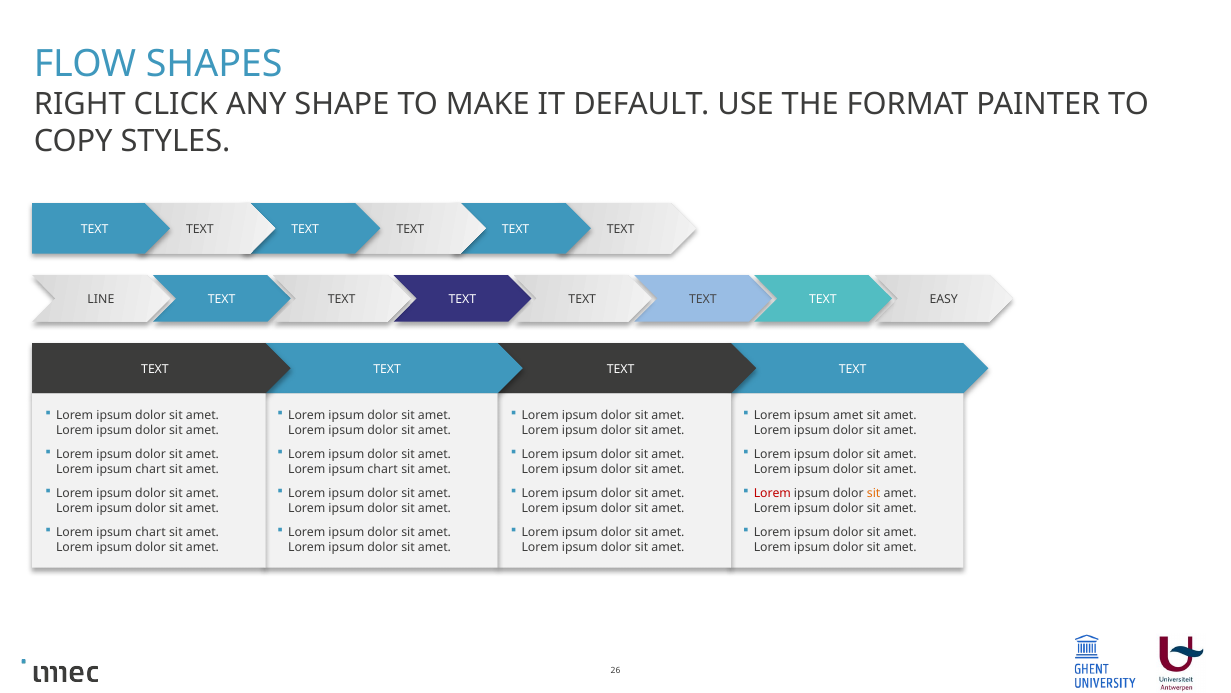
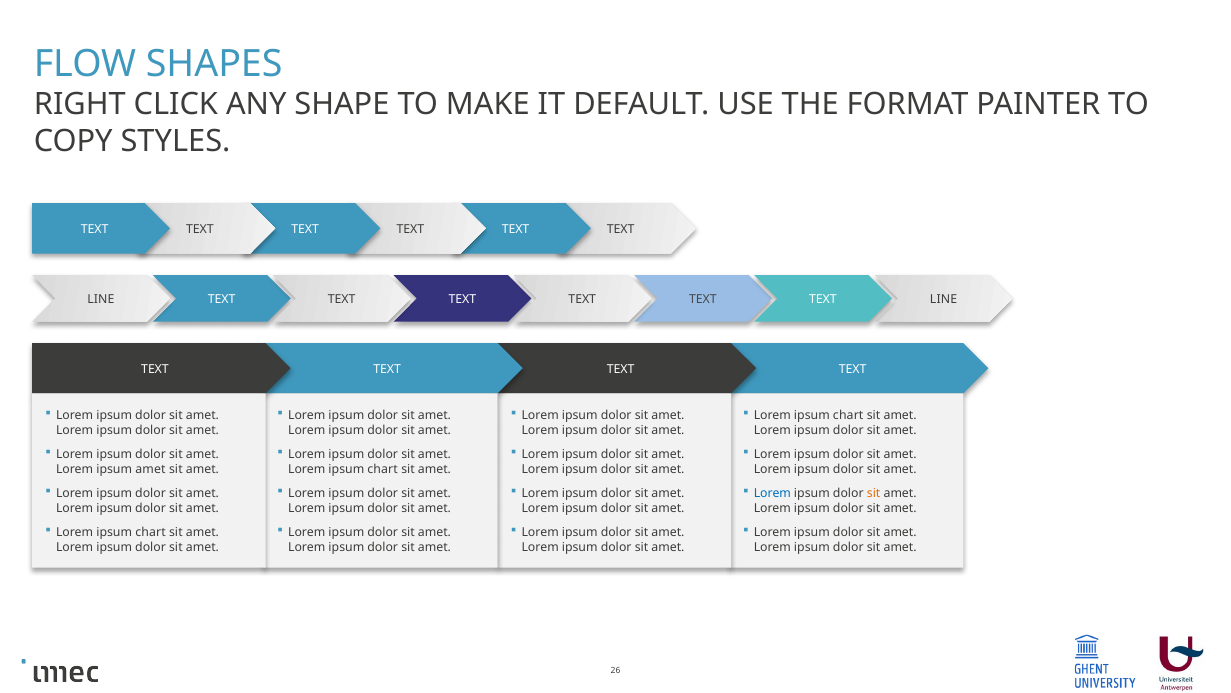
EASY: EASY -> LINE (944, 299)
amet: amet -> chart (848, 415)
chart: chart -> amet (151, 469)
Lorem colour: red -> blue (772, 493)
